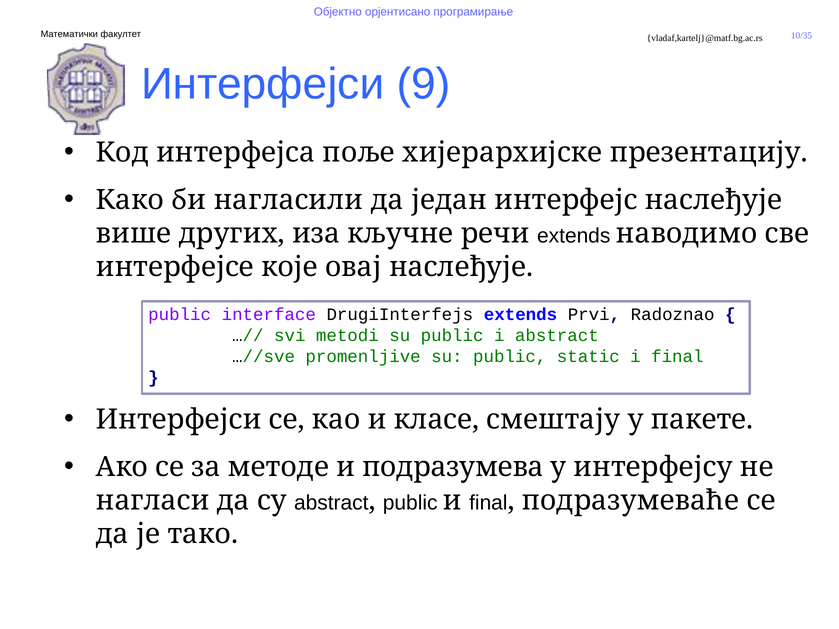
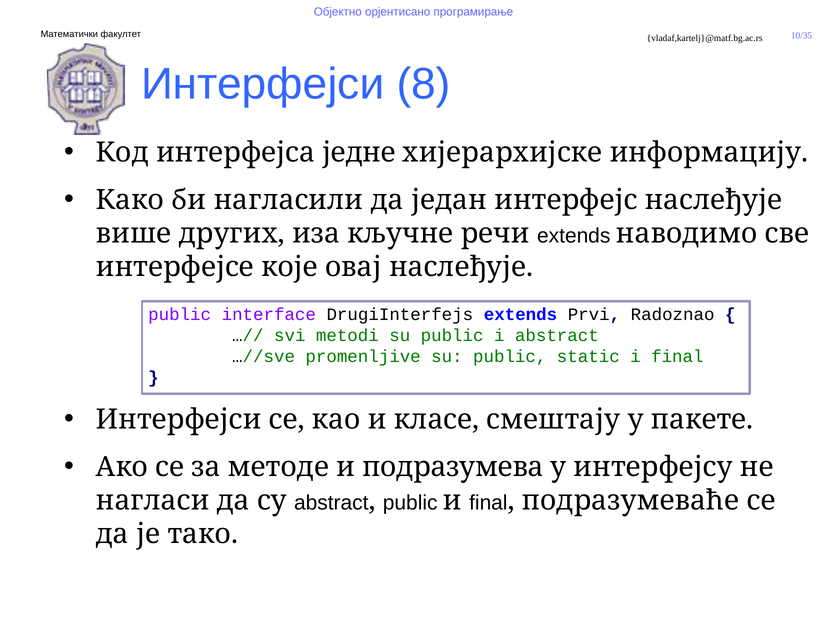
9: 9 -> 8 (424, 84)
поље: поље -> једне (359, 152)
презентацију: презентацију -> информацију (709, 152)
